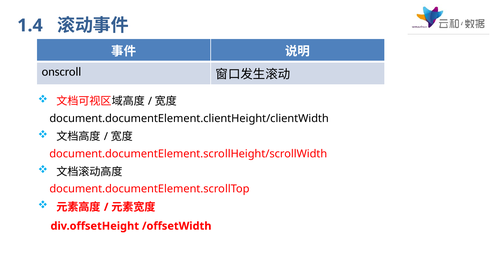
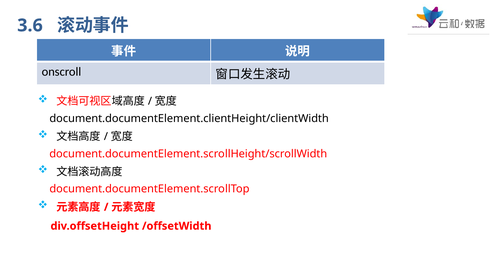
1.4: 1.4 -> 3.6 (30, 26)
